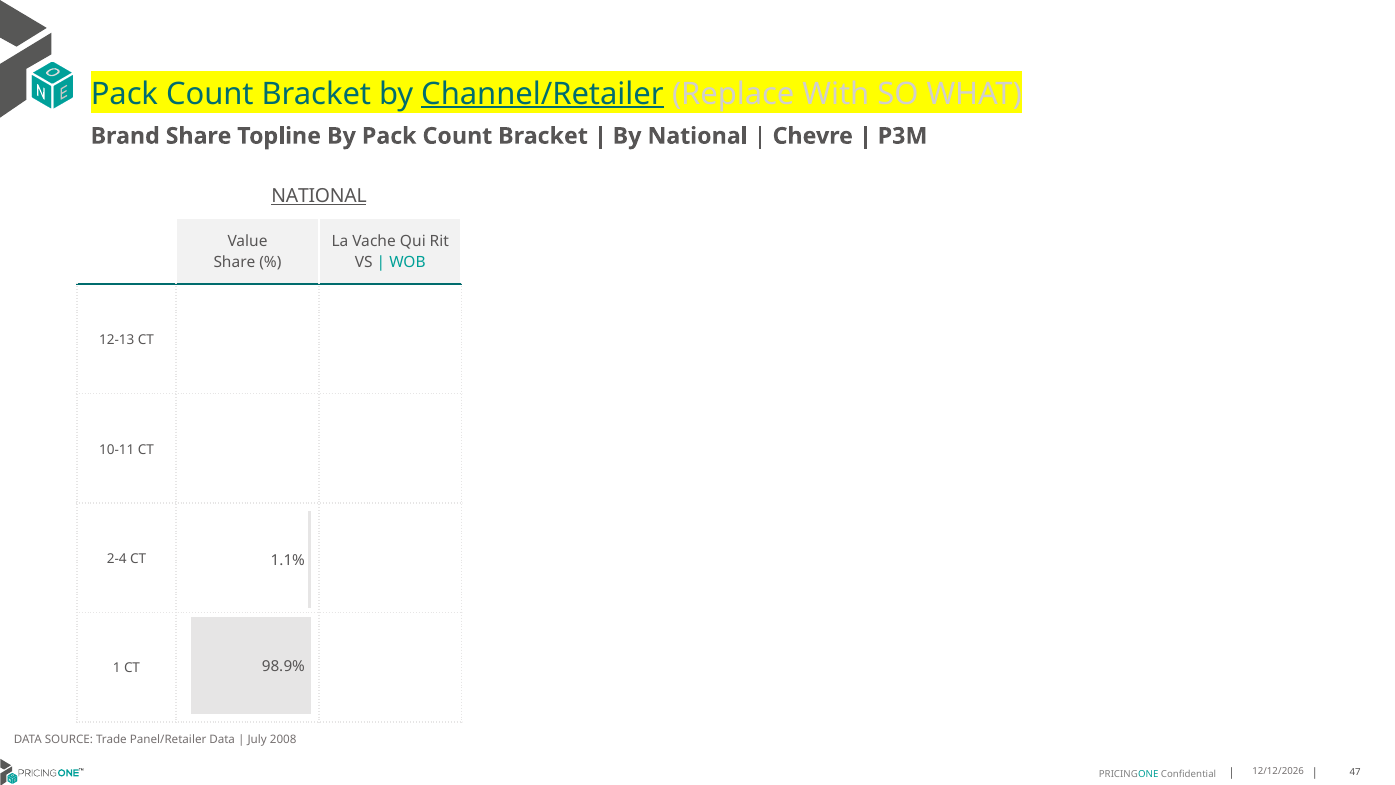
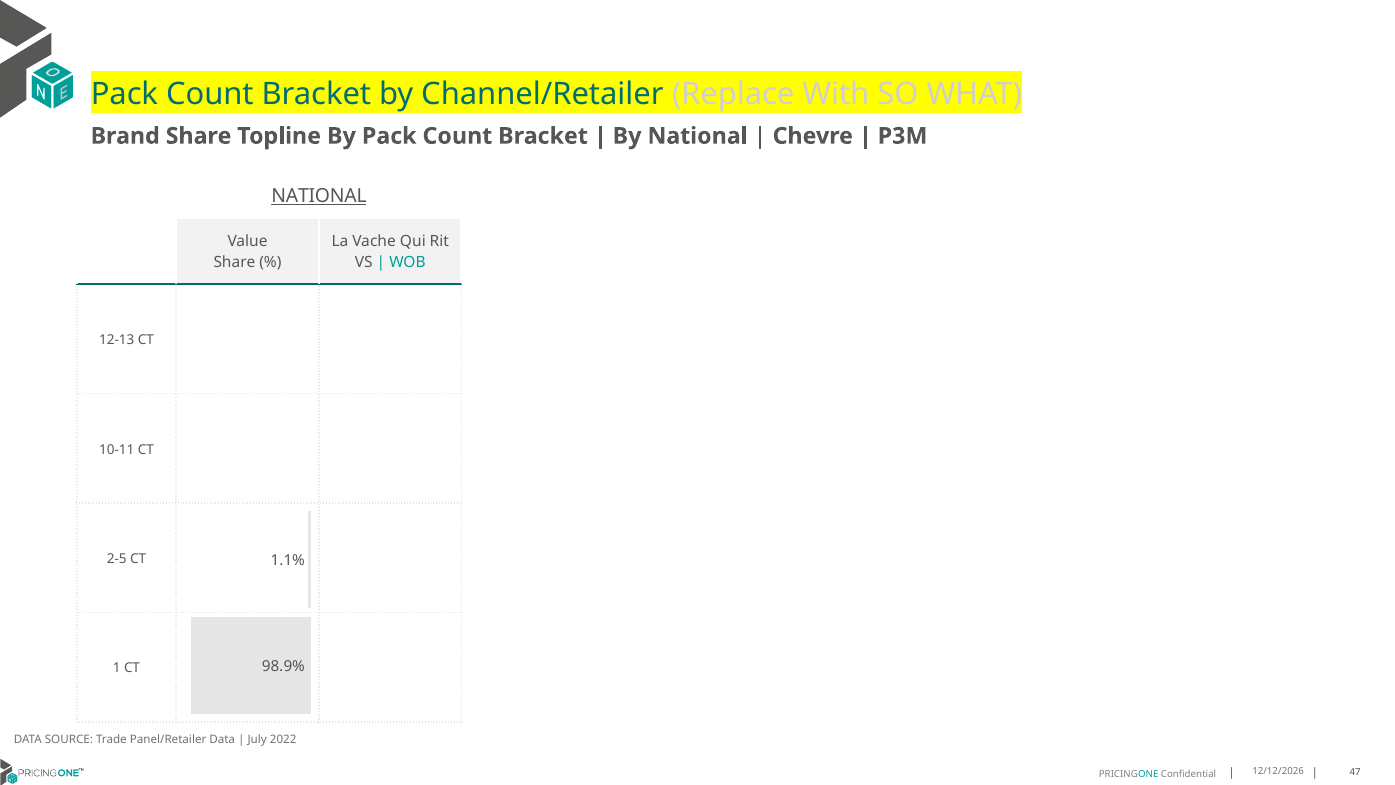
Channel/Retailer underline: present -> none (542, 94)
2-4: 2-4 -> 2-5 (117, 559)
2008: 2008 -> 2022 (283, 739)
